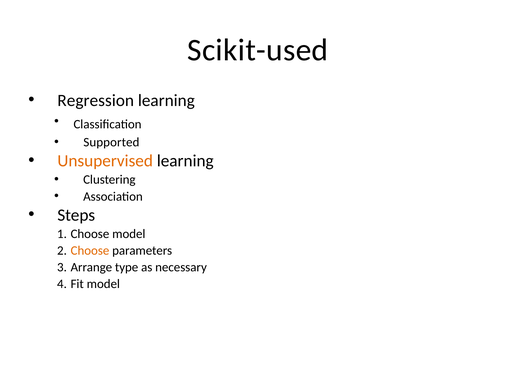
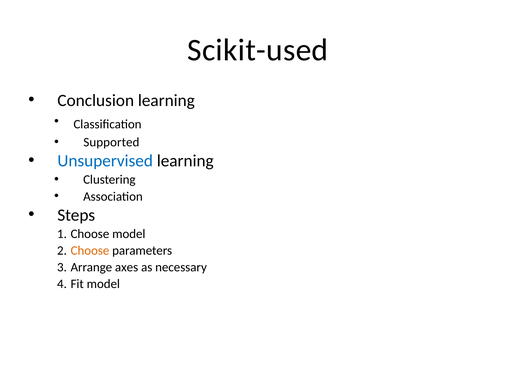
Regression: Regression -> Conclusion (96, 100)
Unsupervised colour: orange -> blue (105, 161)
type: type -> axes (127, 267)
